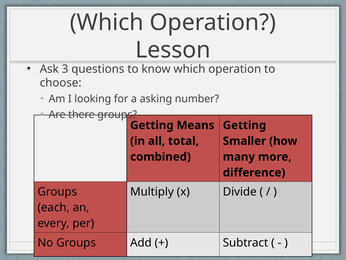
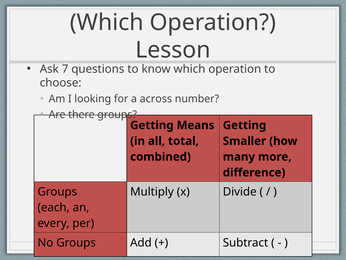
3: 3 -> 7 (65, 69)
asking: asking -> across (156, 99)
